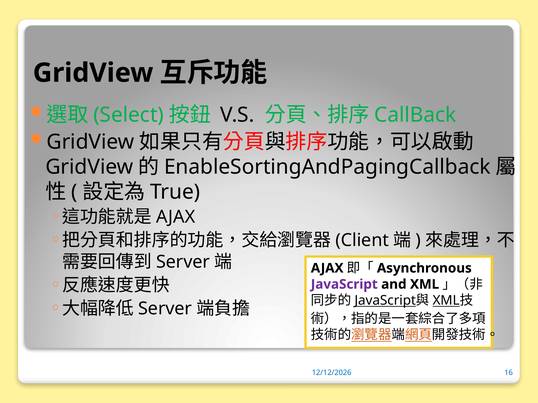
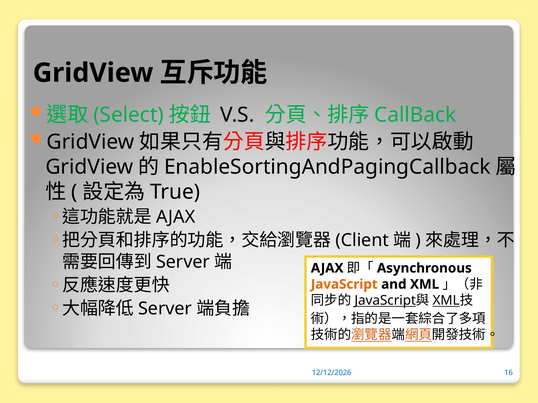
JavaScript colour: purple -> orange (344, 285)
